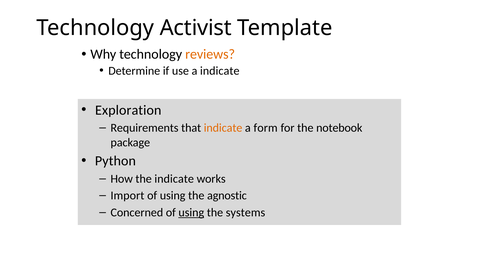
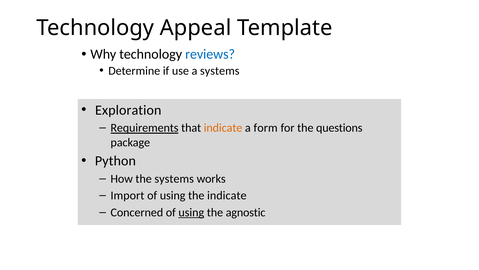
Activist: Activist -> Appeal (196, 28)
reviews colour: orange -> blue (210, 54)
a indicate: indicate -> systems (220, 71)
Requirements underline: none -> present (145, 128)
notebook: notebook -> questions (339, 128)
the indicate: indicate -> systems (174, 178)
the agnostic: agnostic -> indicate (227, 195)
systems: systems -> agnostic (246, 212)
